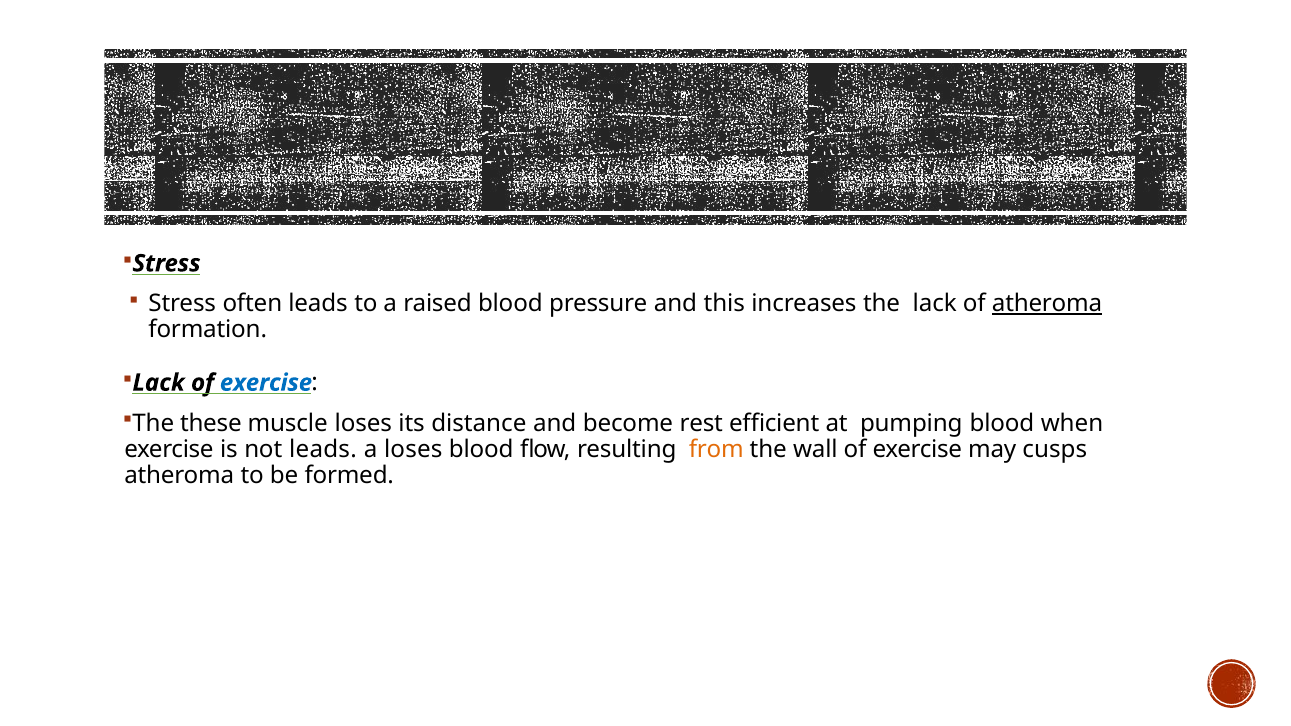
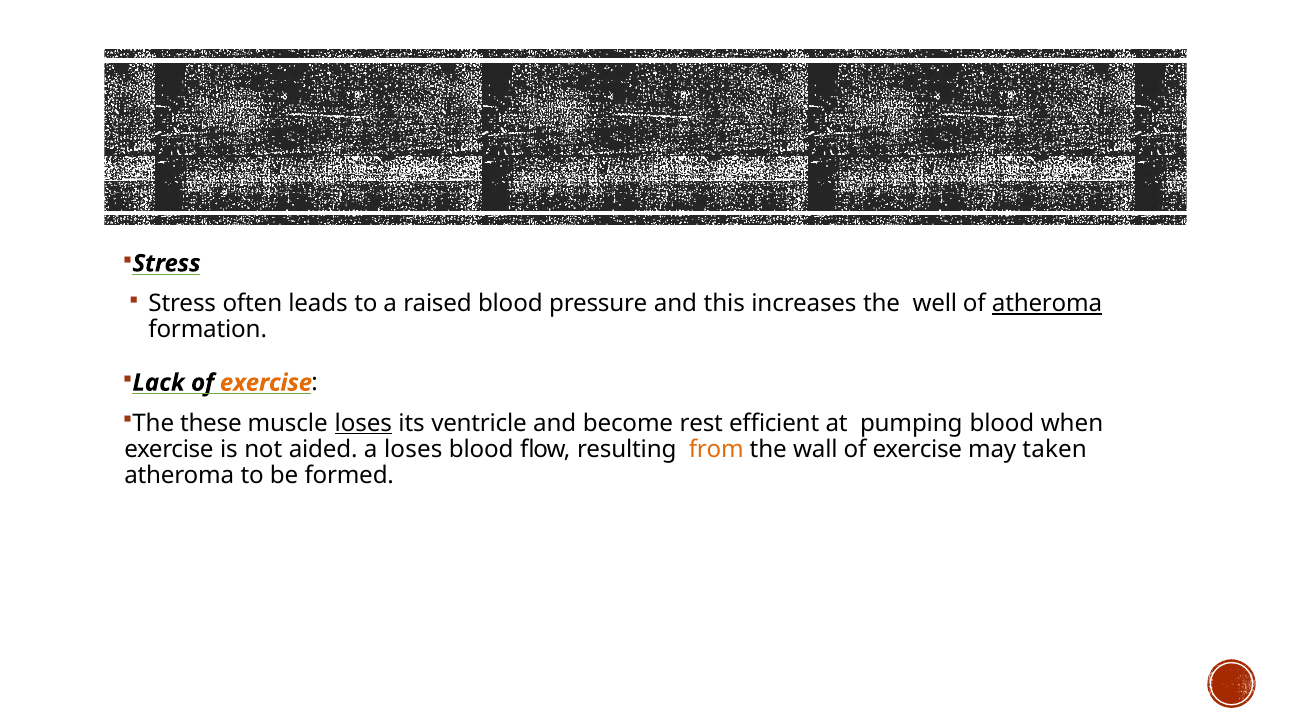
the lack: lack -> well (935, 304)
exercise colour: blue -> orange (266, 383)
loses underline: none -> present (363, 423)
distance: distance -> ventricle (479, 423)
not leads: leads -> aided (323, 449)
cusps: cusps -> taken (1055, 449)
